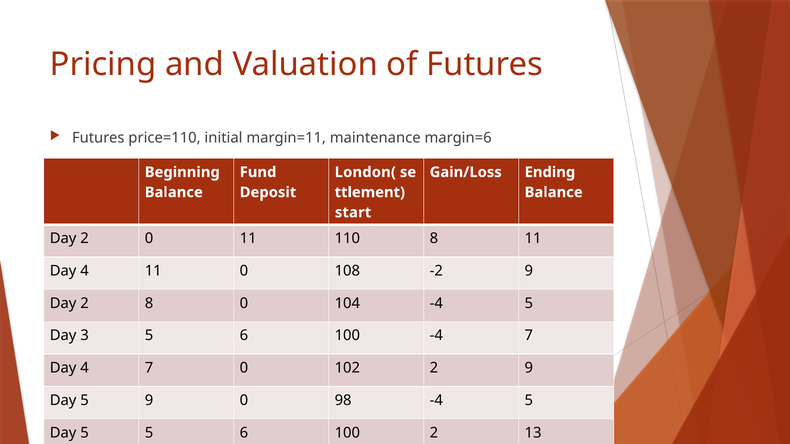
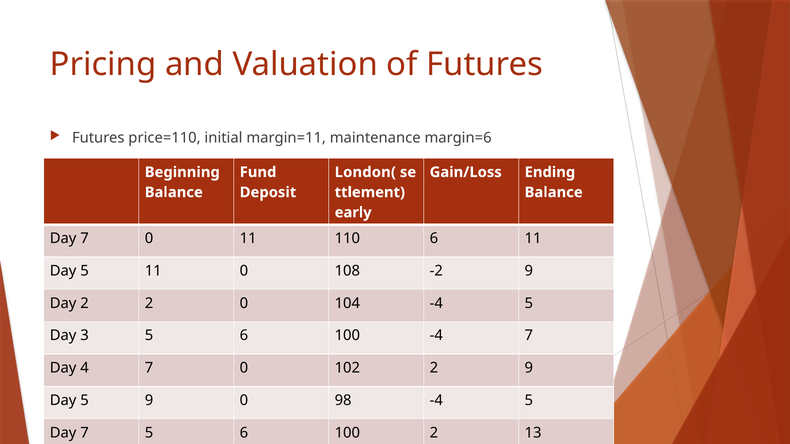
start: start -> early (353, 213)
2: 2 -> 7 (85, 239)
110 8: 8 -> 6 (434, 239)
4: 4 -> 5 (85, 271)
2 8: 8 -> 2 (149, 303)
5: 5 -> 7 (85, 433)
